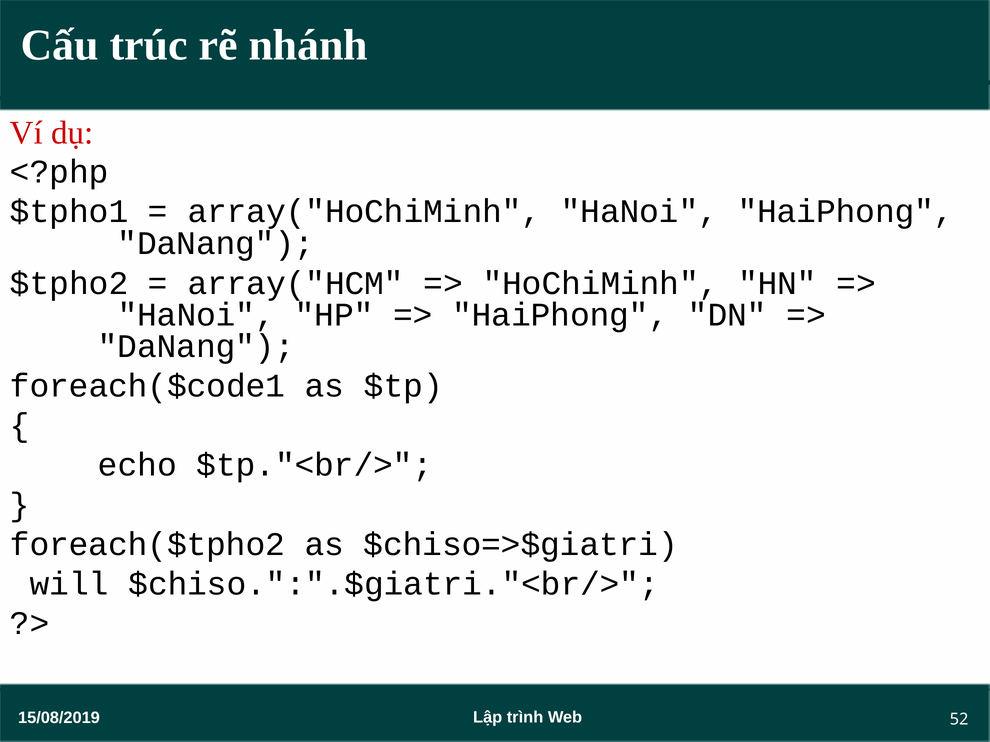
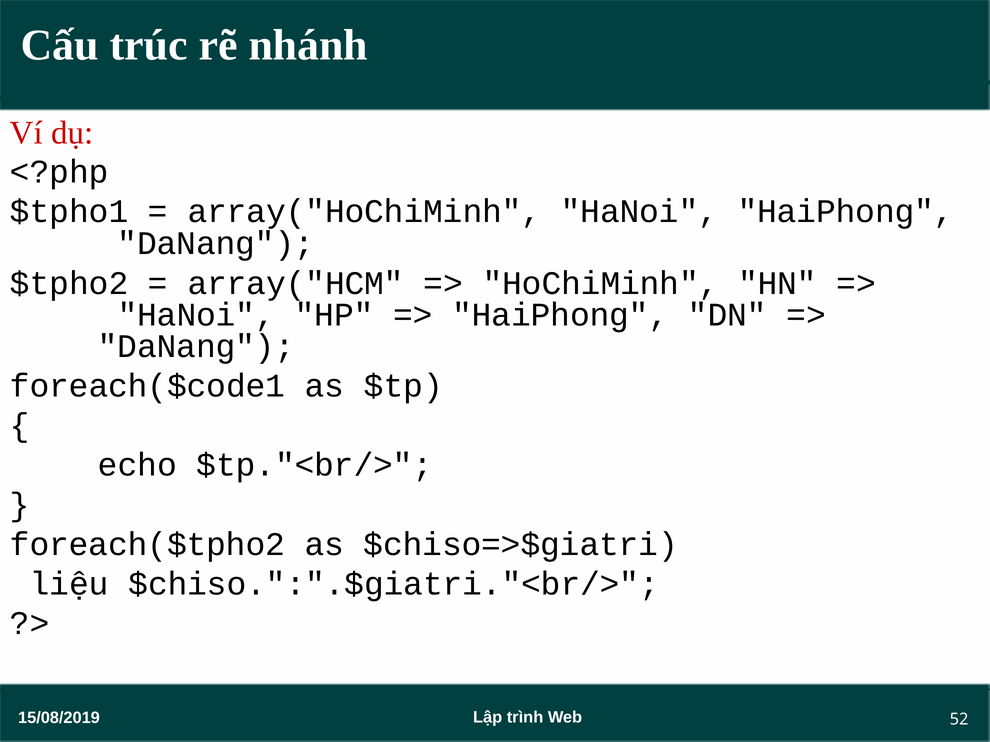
will: will -> liệu (69, 584)
